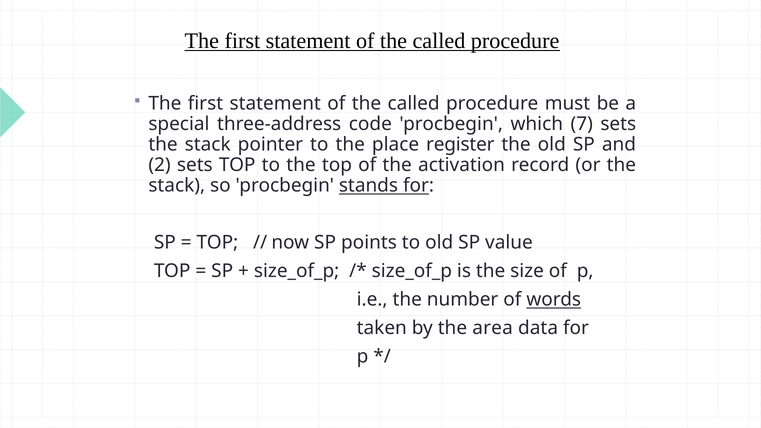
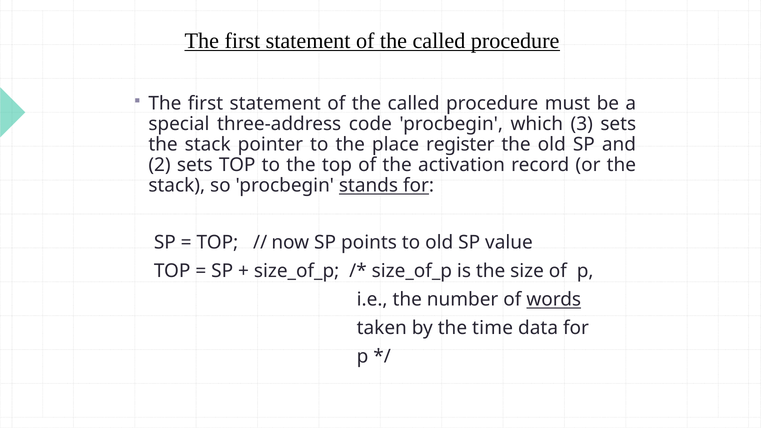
7: 7 -> 3 (582, 124)
area: area -> time (493, 328)
